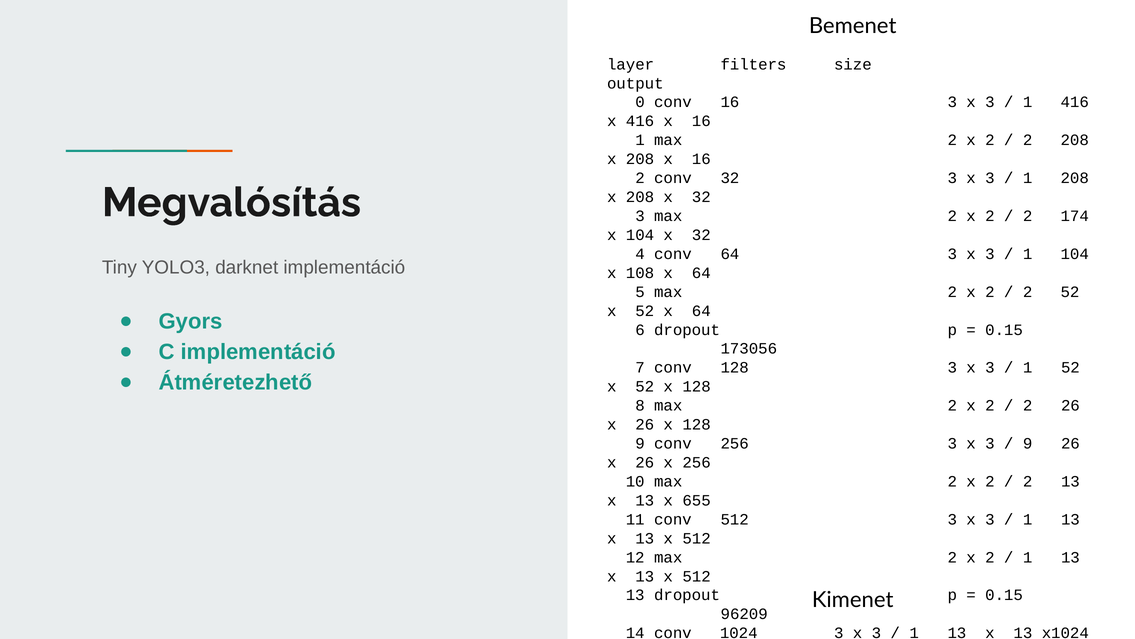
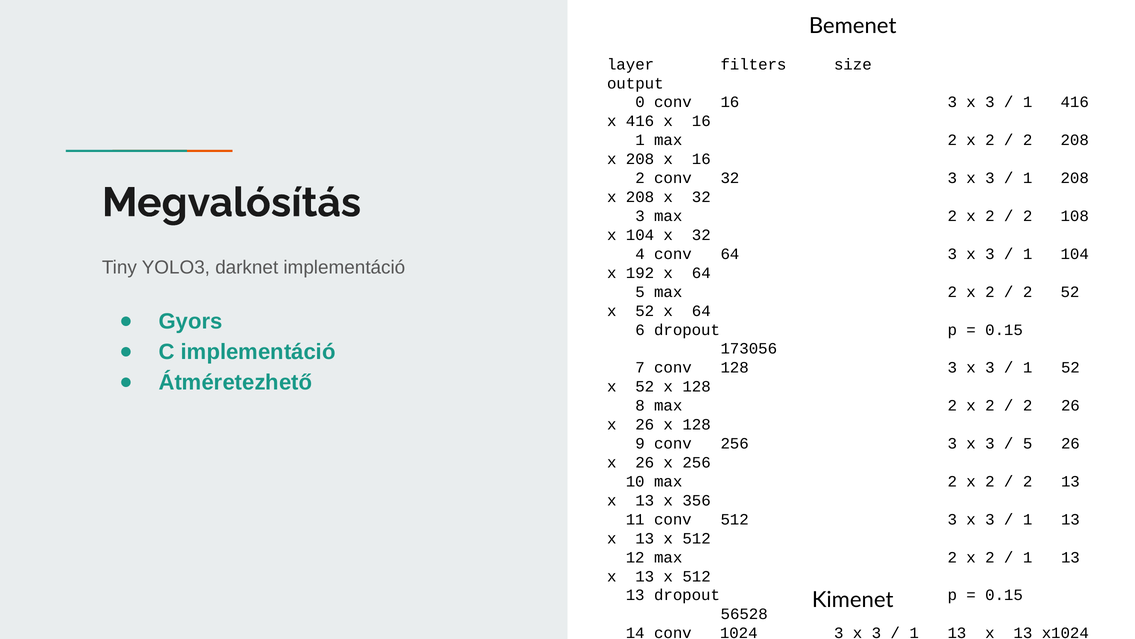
174: 174 -> 108 (1075, 216)
108: 108 -> 192 (640, 273)
9: 9 -> 5 (1028, 443)
655: 655 -> 356 (697, 500)
96209: 96209 -> 56528 (744, 614)
